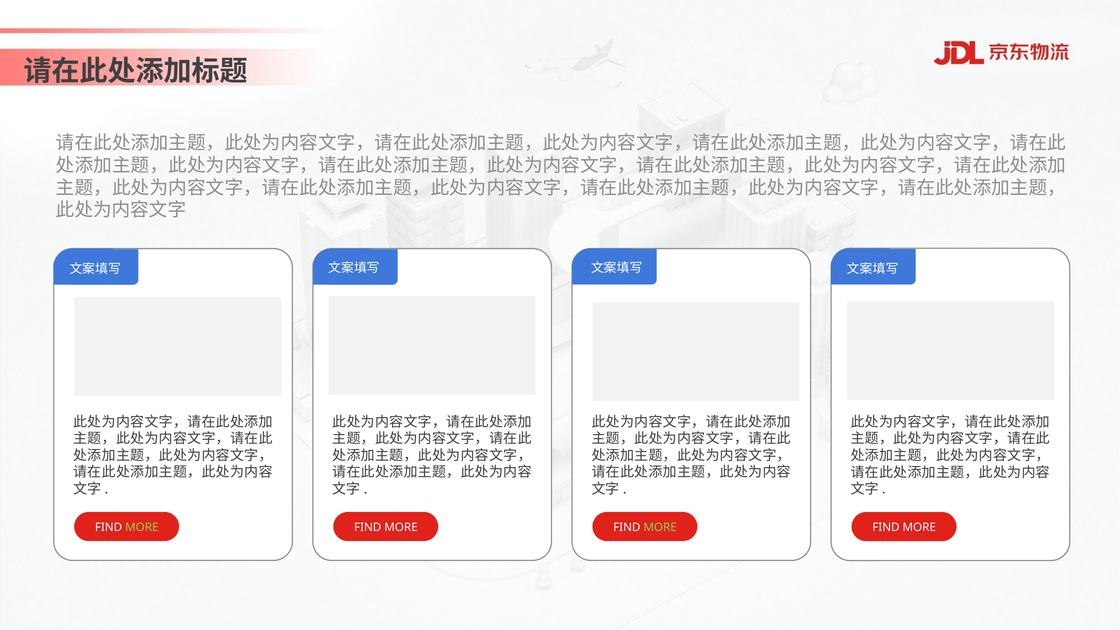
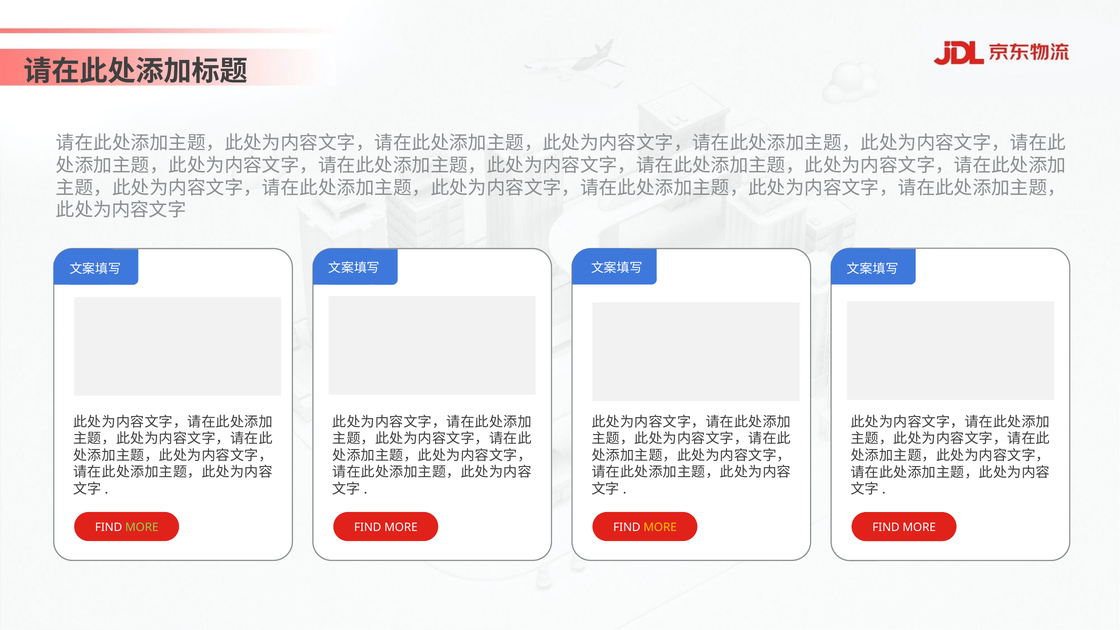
MORE colour: light green -> yellow (660, 527)
